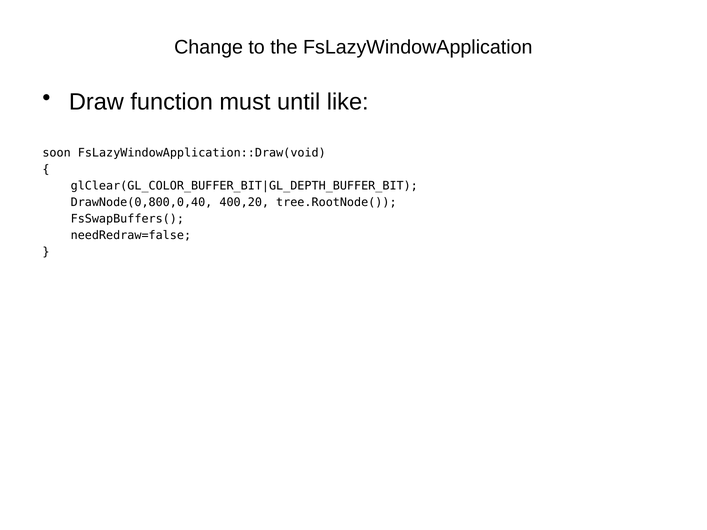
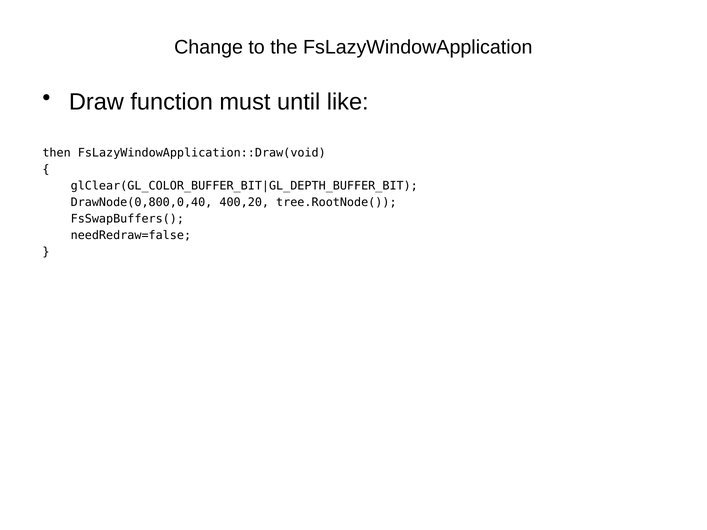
soon: soon -> then (57, 153)
